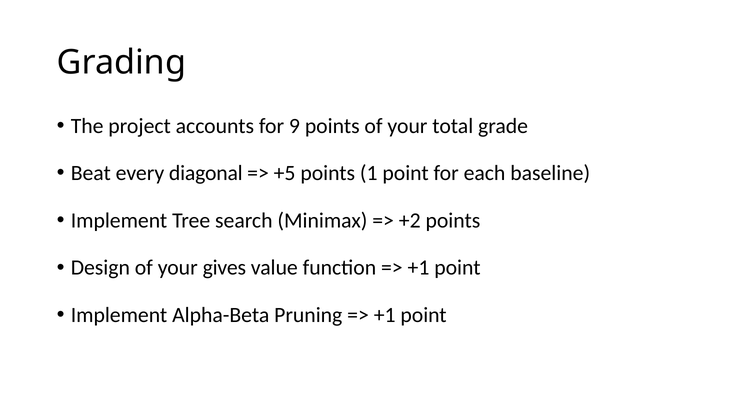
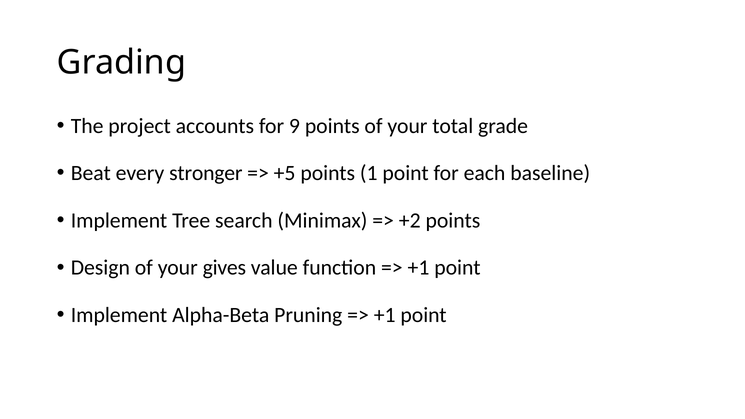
diagonal: diagonal -> stronger (206, 173)
